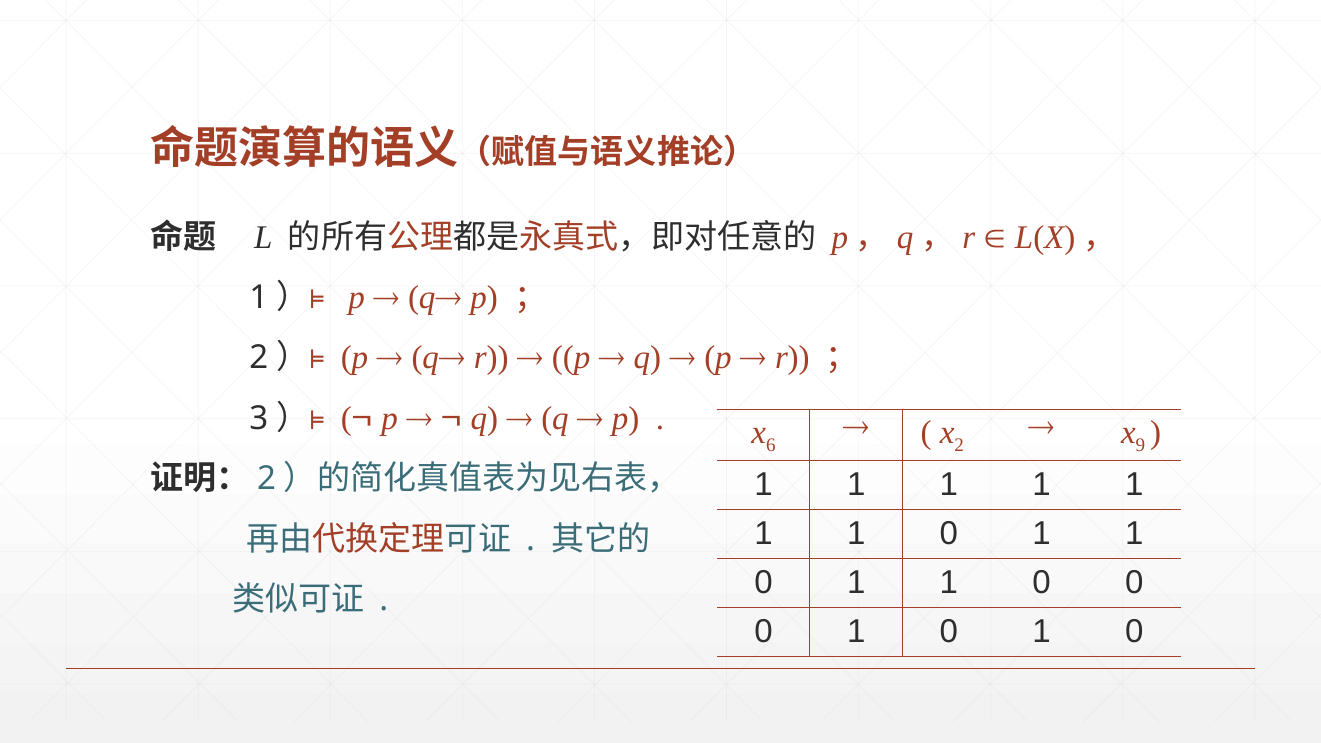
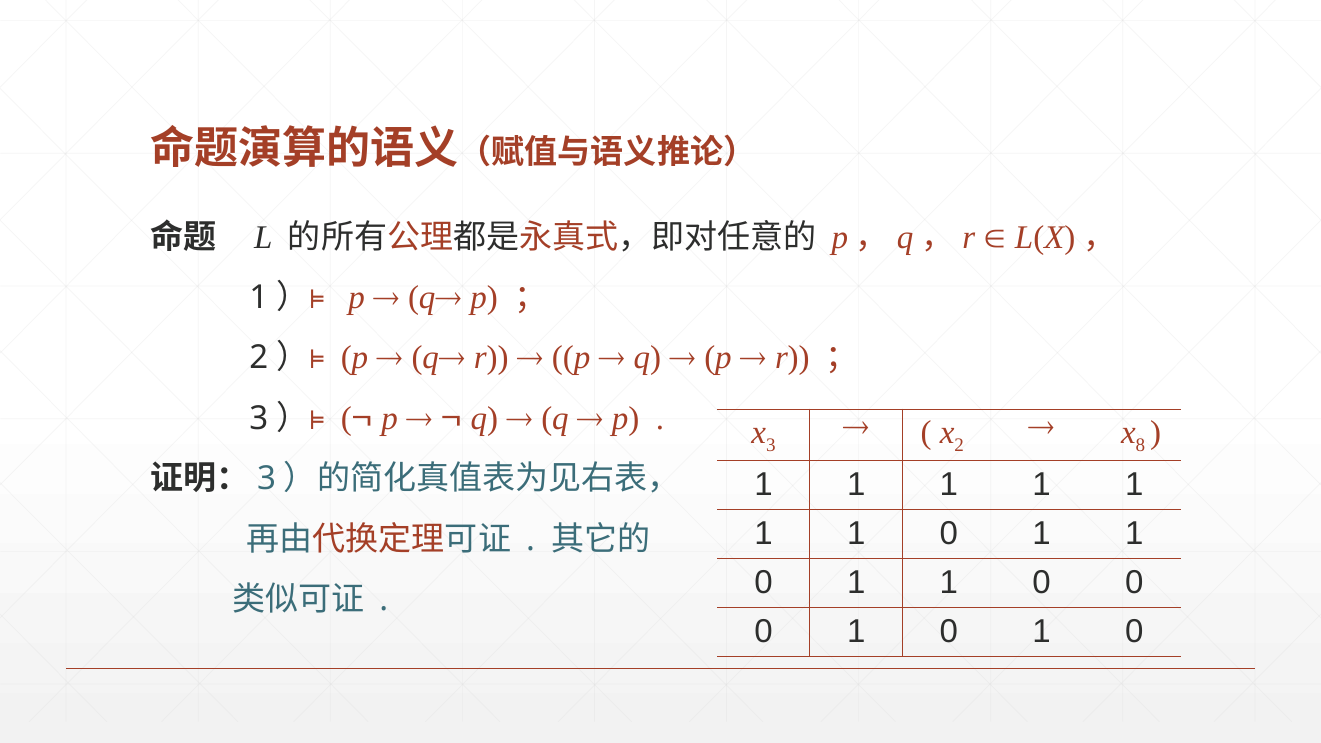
6: 6 -> 3 (771, 446)
9: 9 -> 8 (1140, 446)
2: 2 -> 3 (267, 479)
